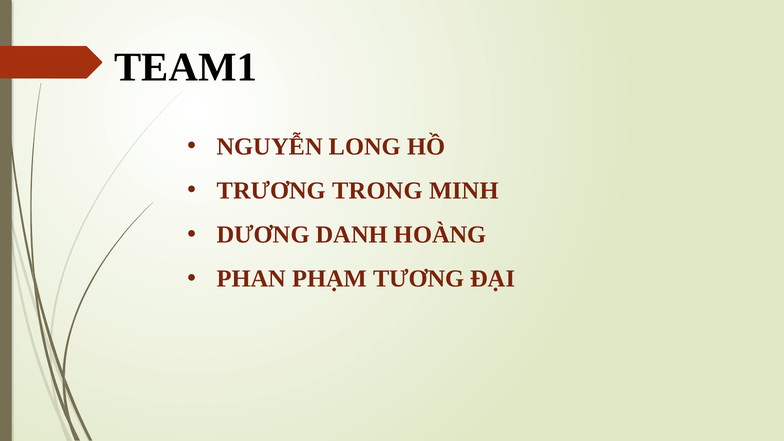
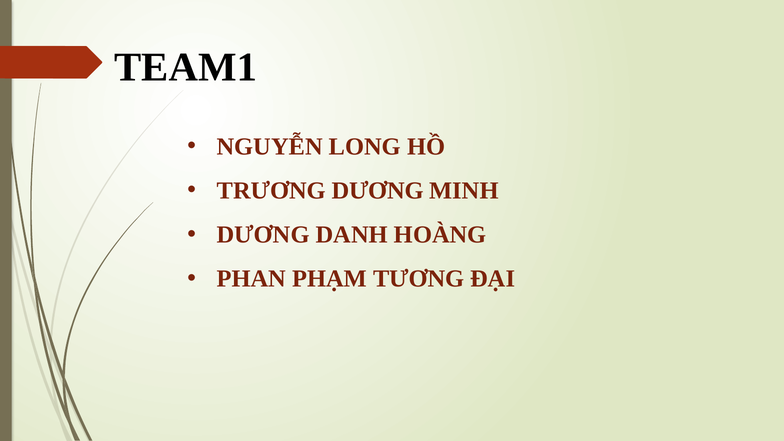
TRƯƠNG TRONG: TRONG -> DƯƠNG (378, 191)
